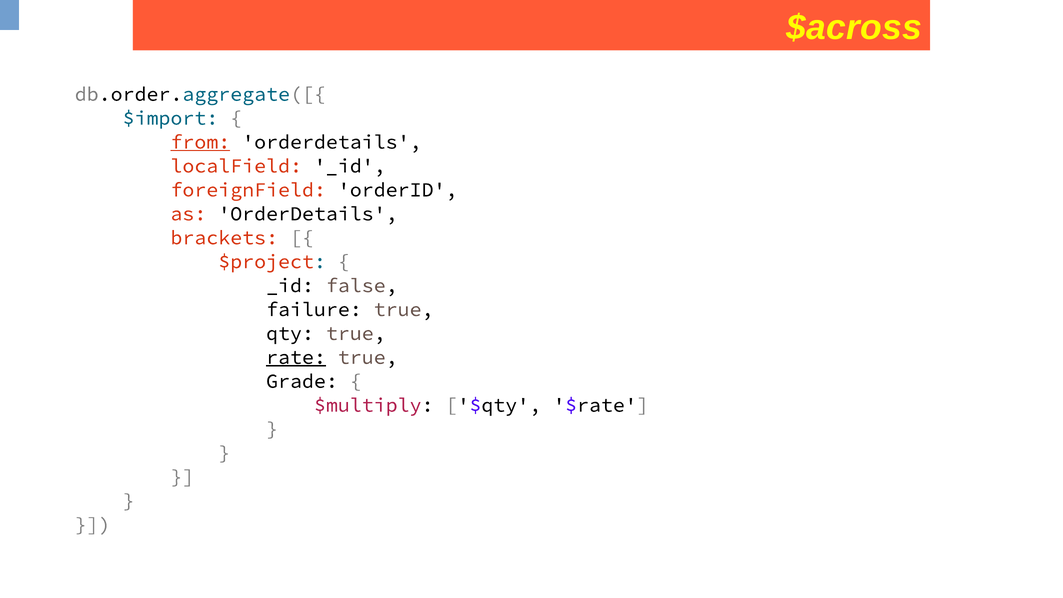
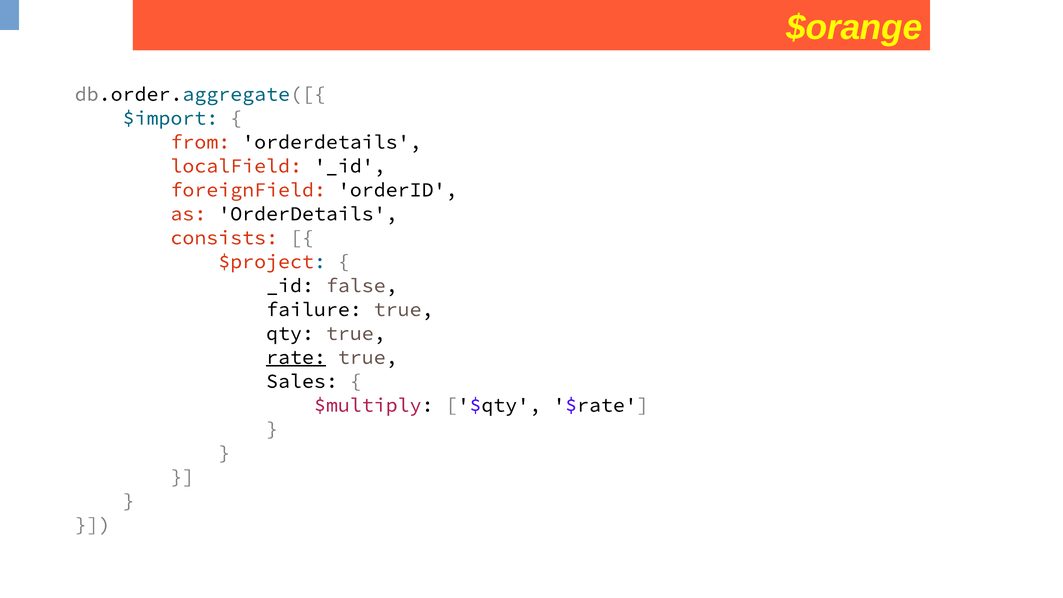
$across: $across -> $orange (854, 28)
from underline: present -> none (200, 142)
brackets: brackets -> consists (224, 238)
Grade: Grade -> Sales (302, 381)
